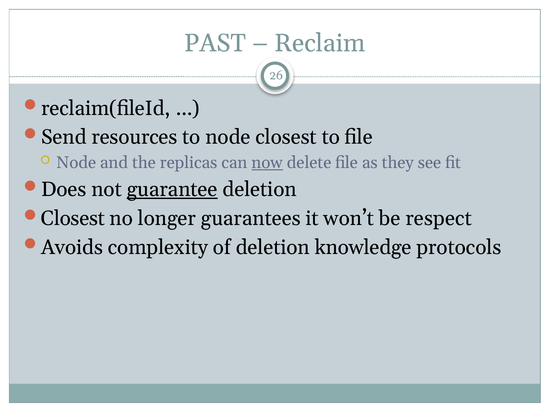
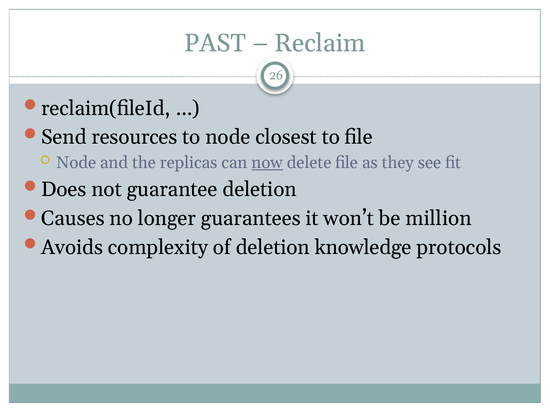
guarantee underline: present -> none (172, 190)
Closest: Closest -> Causes (73, 219)
respect: respect -> million (439, 219)
